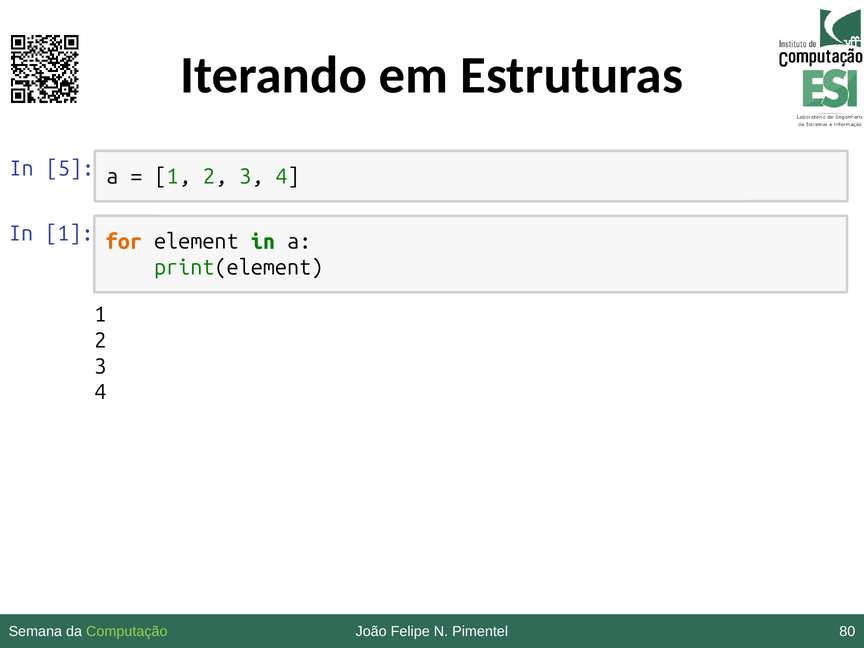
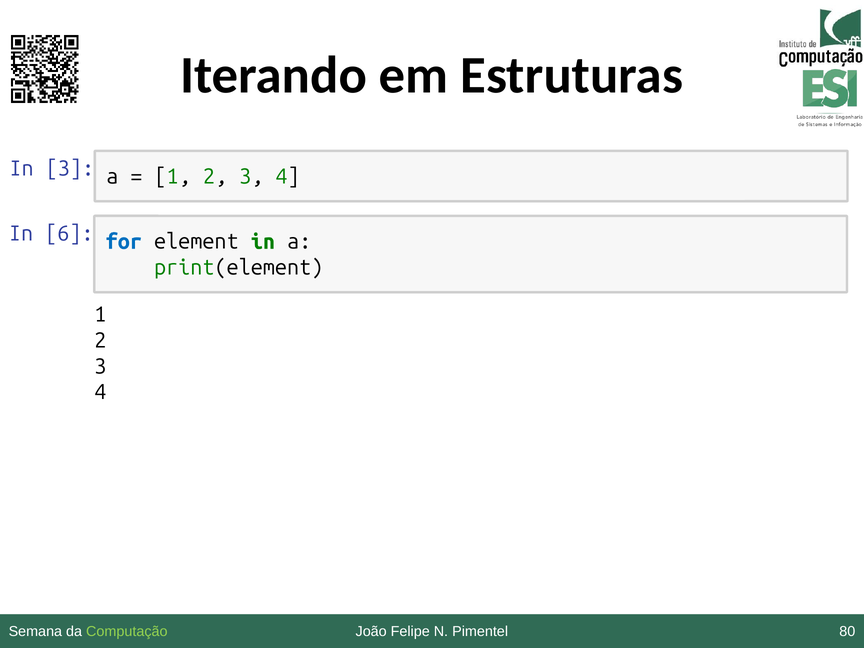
In 5: 5 -> 3 (70, 169)
In 1: 1 -> 6 (69, 234)
for colour: orange -> blue (124, 242)
